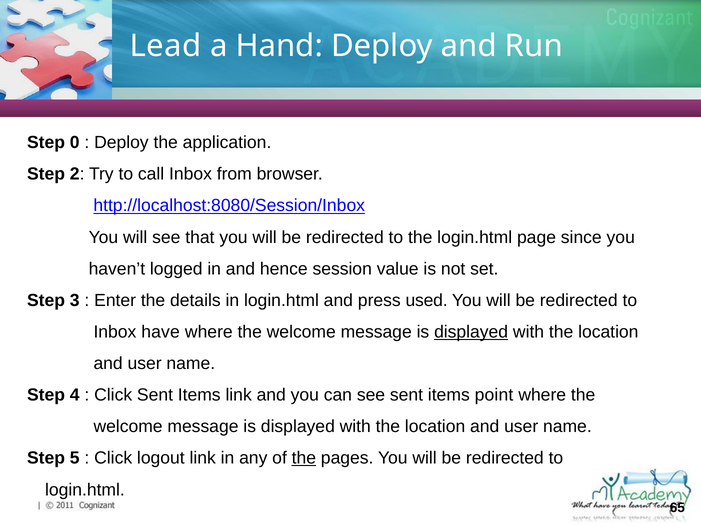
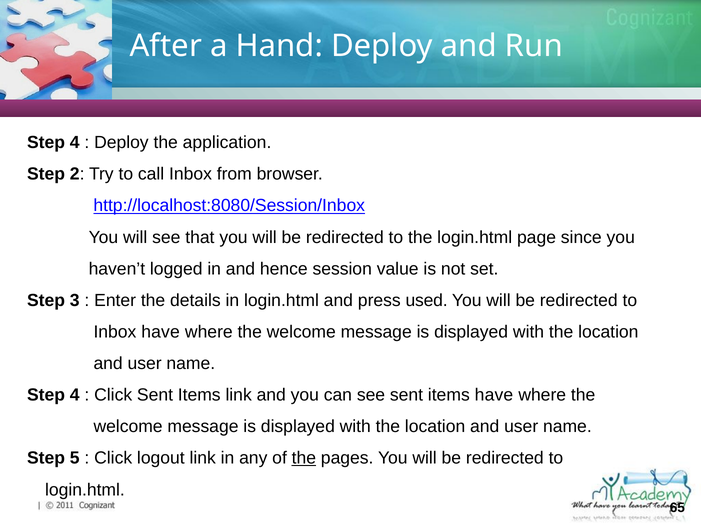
Lead: Lead -> After (166, 46)
0: 0 -> 4 (75, 143)
displayed underline: present -> none (471, 332)
items point: point -> have (494, 395)
